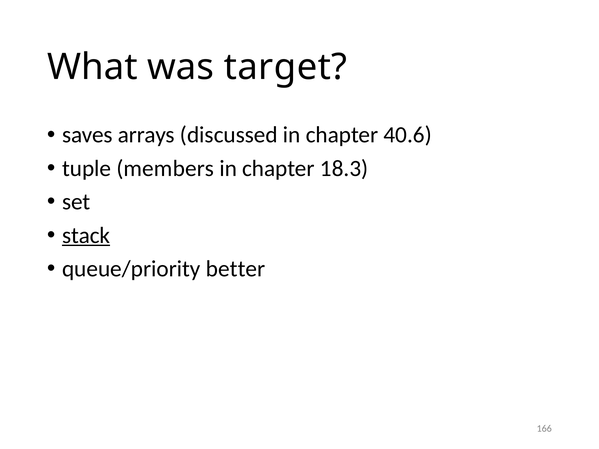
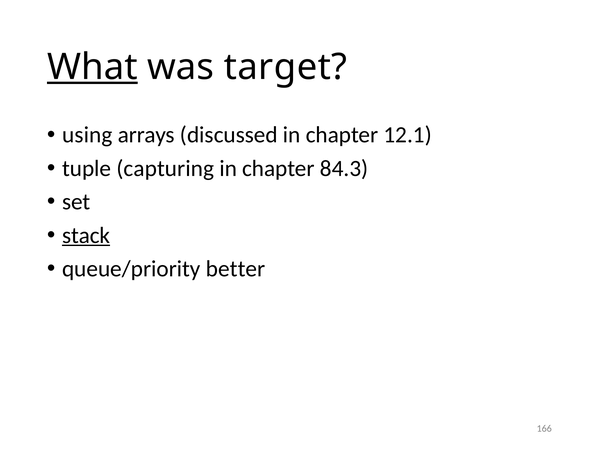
What underline: none -> present (92, 67)
saves: saves -> using (87, 135)
40.6: 40.6 -> 12.1 (408, 135)
members: members -> capturing (165, 169)
18.3: 18.3 -> 84.3 (344, 169)
